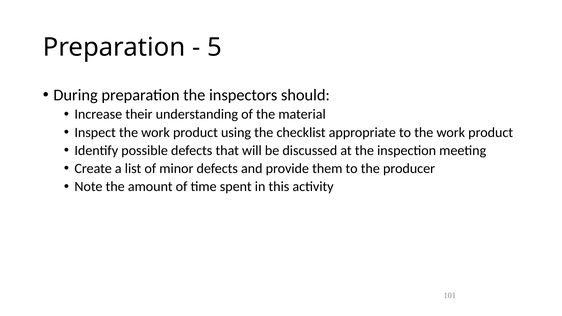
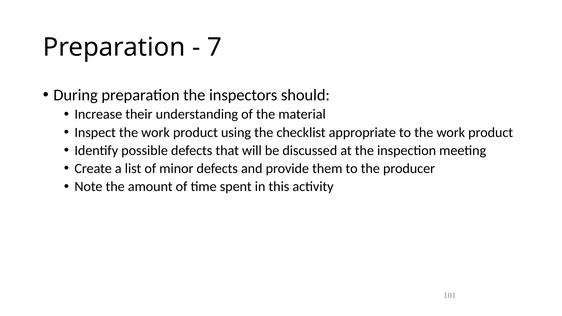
5: 5 -> 7 (214, 47)
